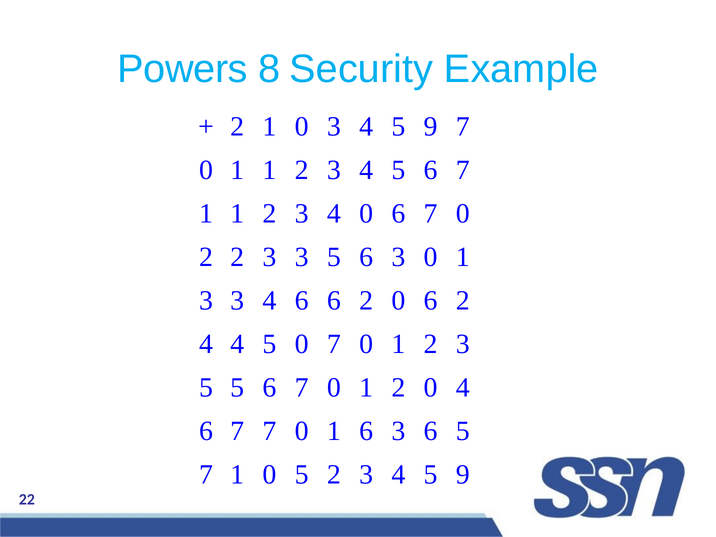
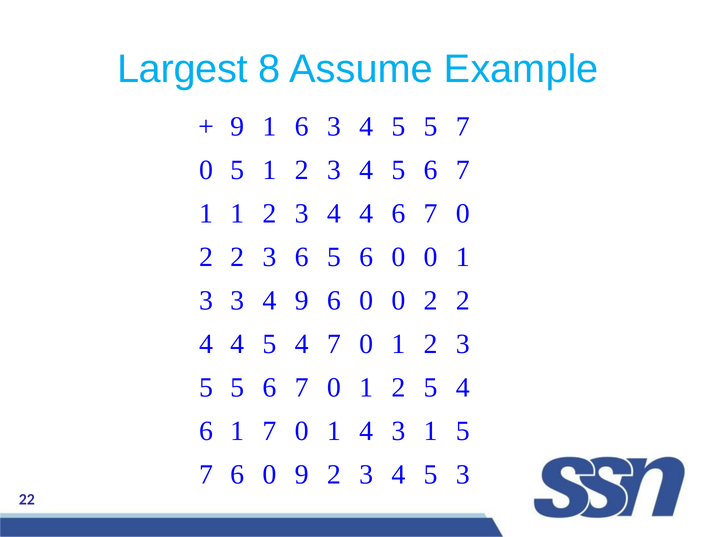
Powers: Powers -> Largest (182, 69)
Security: Security -> Assume (361, 69)
2: 2 -> 9 (237, 127)
0: 0 -> 6 (302, 127)
9: 9 -> 5 (431, 127)
1: 1 -> 5 (237, 170)
3 4 0: 0 -> 4 (366, 214)
2 3 3: 3 -> 6 (302, 257)
5 6 3: 3 -> 0 (398, 257)
3 4 6: 6 -> 9 (302, 301)
2: 2 -> 0 (366, 301)
6: 6 -> 2 (431, 301)
4 5 0: 0 -> 4 (302, 344)
1 2 0: 0 -> 5 (431, 388)
7: 7 -> 1 (237, 431)
1 6: 6 -> 4 (366, 431)
3 6: 6 -> 1 (431, 431)
1: 1 -> 6 (237, 475)
0 5: 5 -> 9 (302, 475)
9: 9 -> 3 (463, 475)
